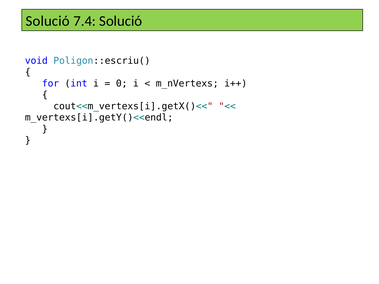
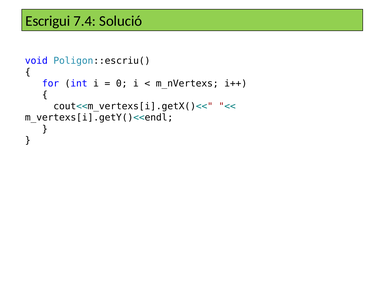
Solució: Solució -> Escrigui (48, 21)
